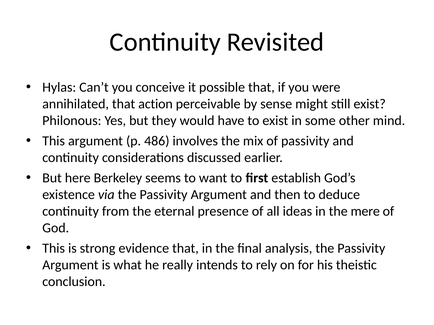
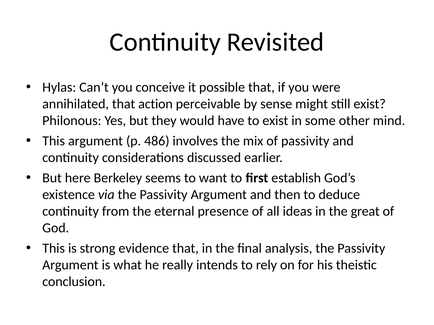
mere: mere -> great (365, 212)
